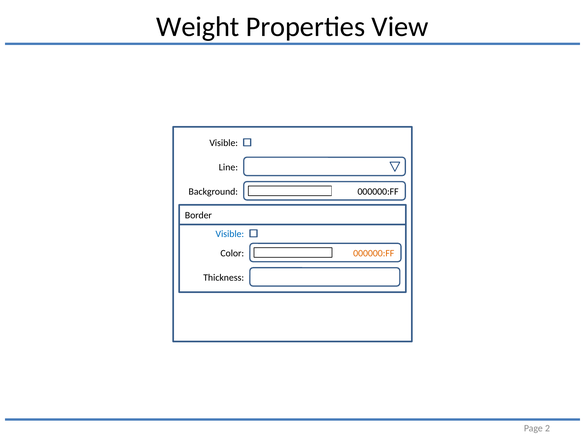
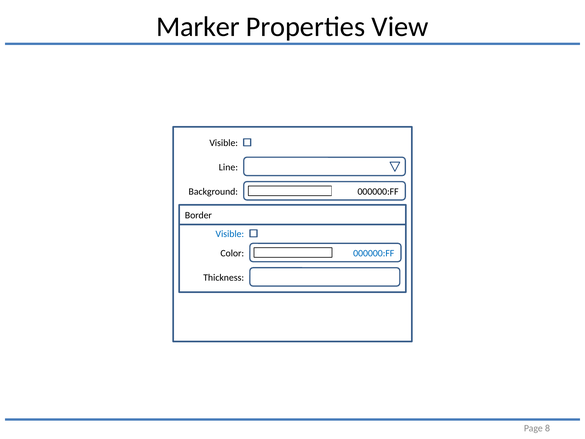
Weight: Weight -> Marker (198, 27)
000000:FF colour: orange -> blue (374, 253)
2: 2 -> 8 (547, 428)
